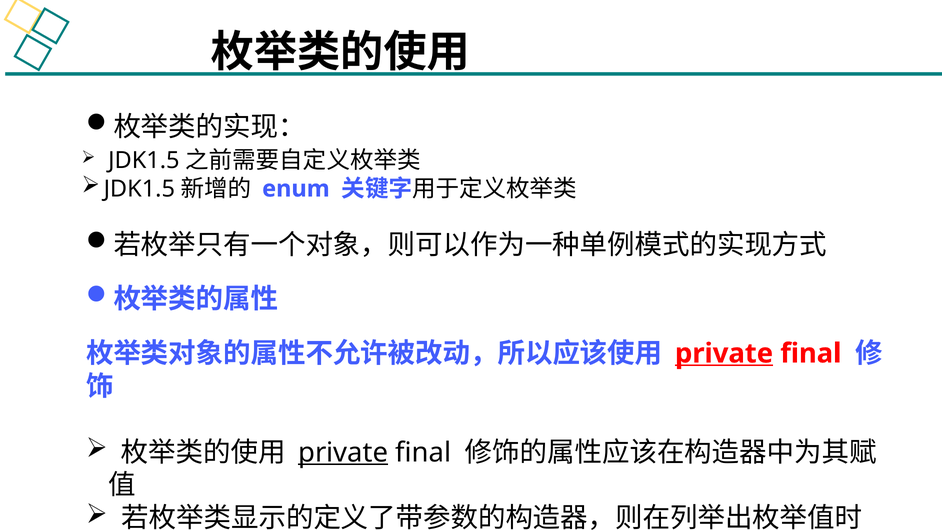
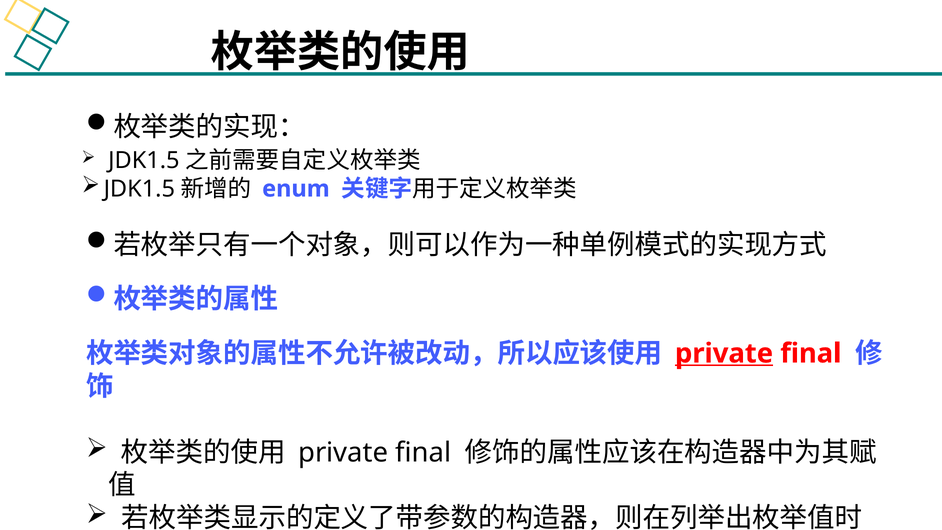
private underline: present -> none (343, 452)
